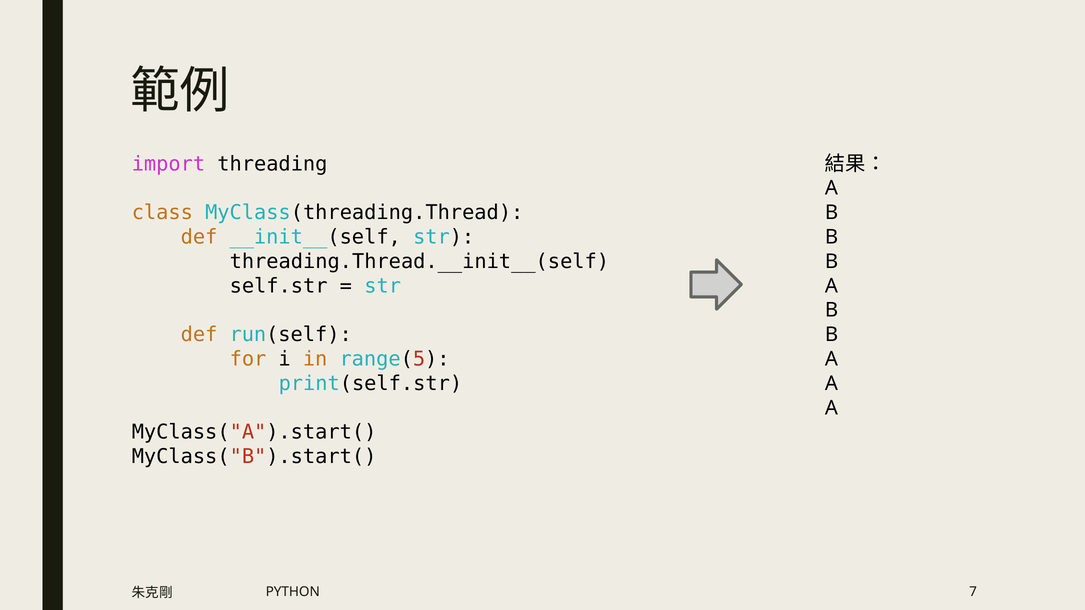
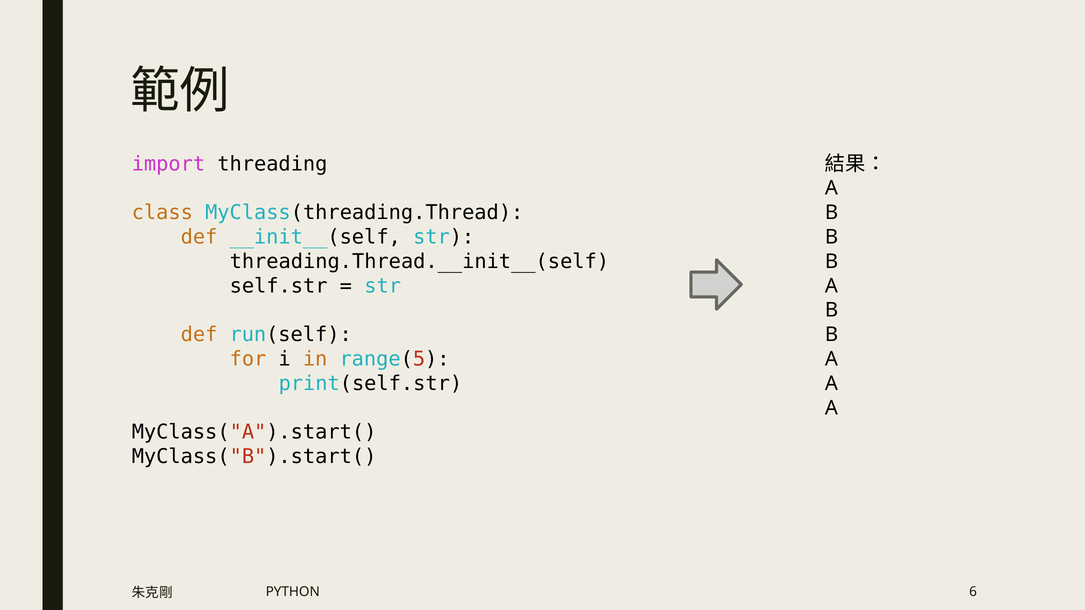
7: 7 -> 6 (973, 592)
